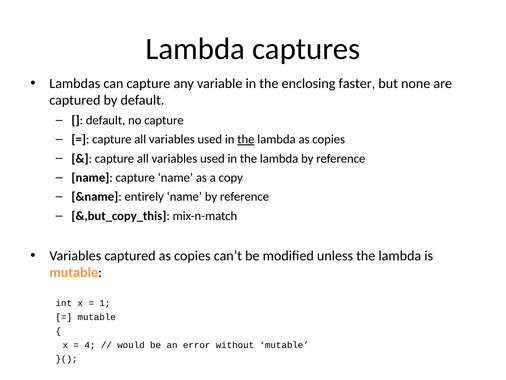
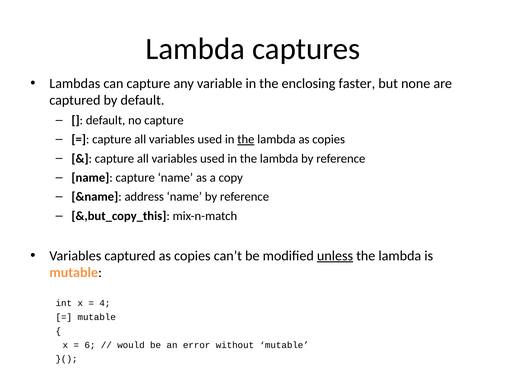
entirely: entirely -> address (144, 197)
unless underline: none -> present (335, 255)
1: 1 -> 4 (105, 303)
4: 4 -> 6 (90, 345)
